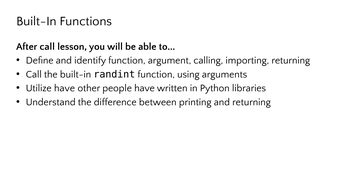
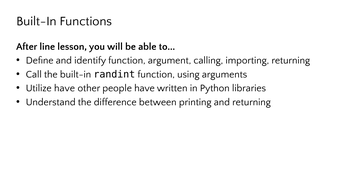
After call: call -> line (47, 47)
